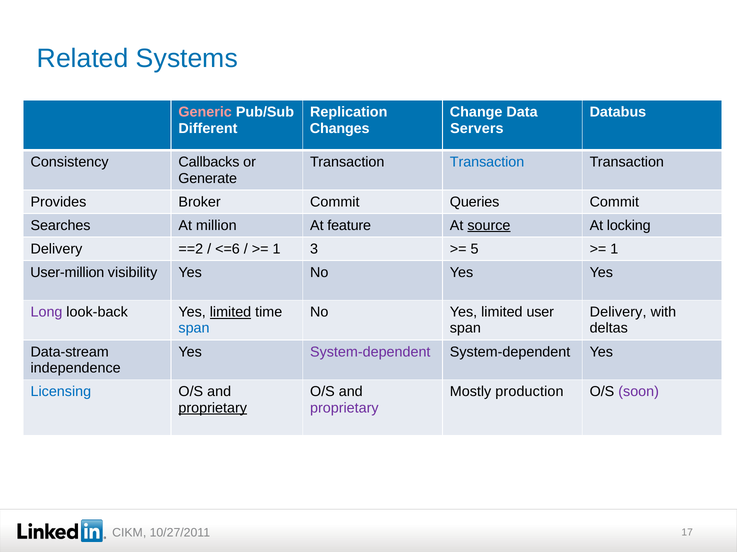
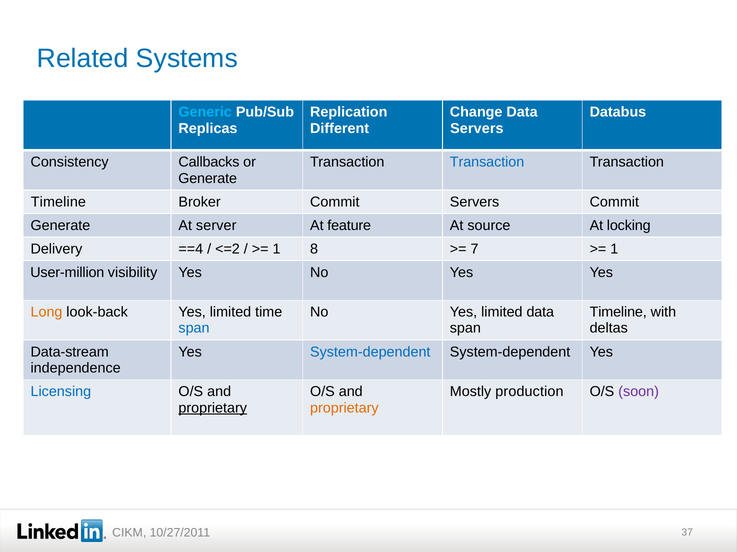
Generic colour: pink -> light blue (205, 112)
Different: Different -> Replicas (208, 128)
Changes: Changes -> Different (340, 128)
Provides: Provides -> Timeline (58, 202)
Commit Queries: Queries -> Servers (475, 202)
Searches: Searches -> Generate (60, 226)
million: million -> server (216, 226)
source underline: present -> none (489, 226)
==2: ==2 -> ==4 (191, 249)
<=6: <=6 -> <=2 (227, 249)
3: 3 -> 8 (314, 249)
5: 5 -> 7 (475, 249)
Long colour: purple -> orange (47, 313)
limited underline: present -> none (230, 313)
limited user: user -> data (540, 313)
Delivery: Delivery -> Timeline (618, 313)
System-dependent colour: purple -> blue (370, 352)
proprietary colour: purple -> orange (344, 408)
17: 17 -> 37 (687, 533)
